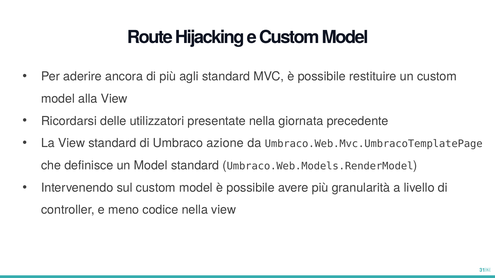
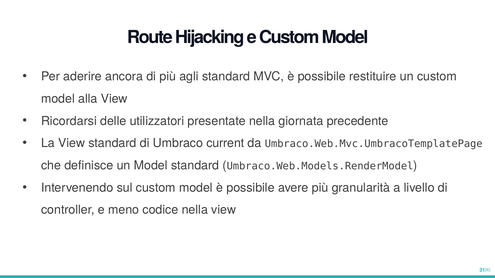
azione: azione -> current (225, 143)
